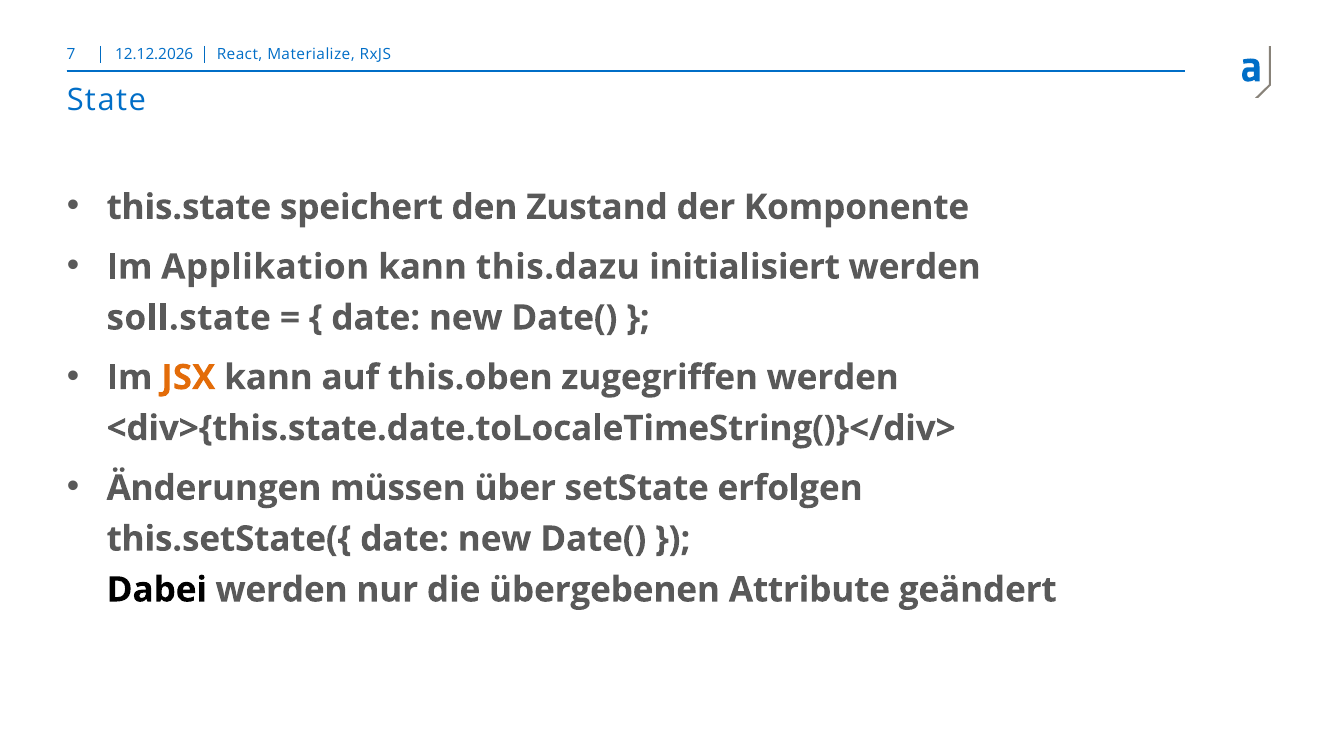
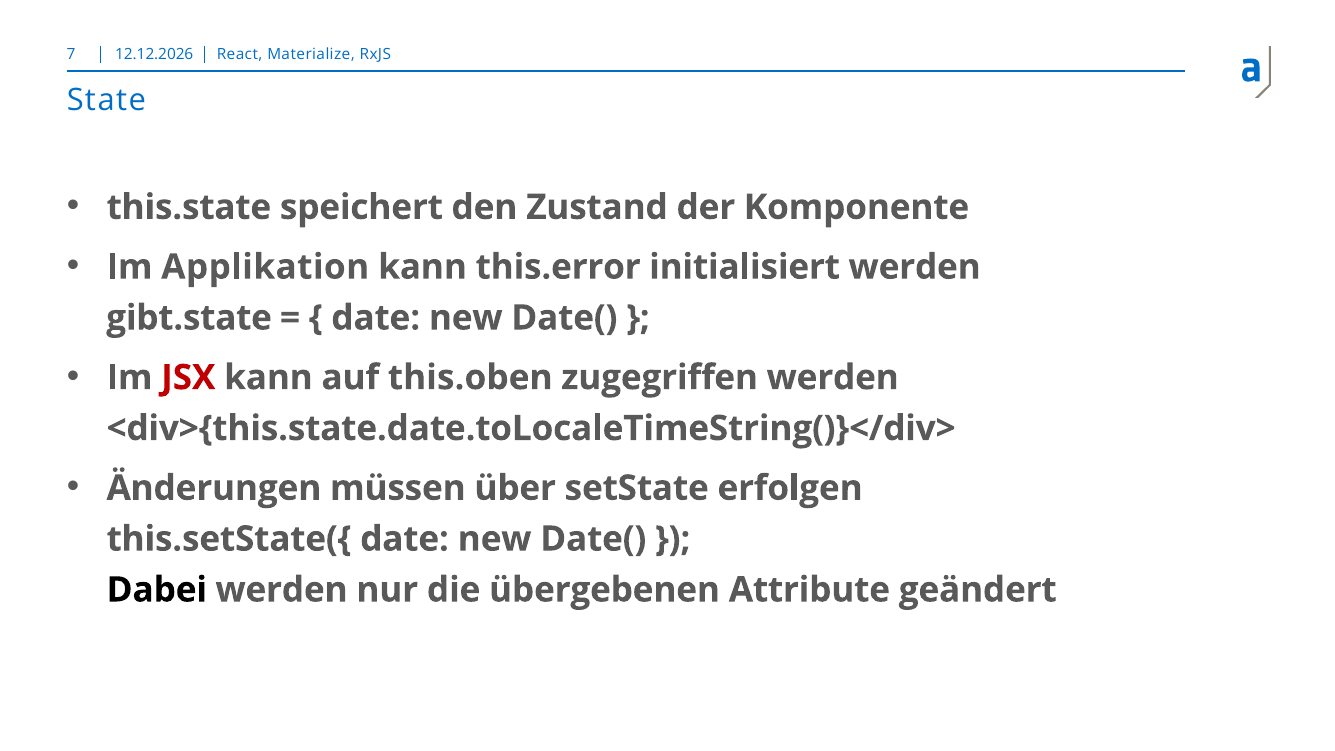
this.dazu: this.dazu -> this.error (558, 267)
soll.state: soll.state -> gibt.state (189, 318)
JSX colour: orange -> red (188, 377)
